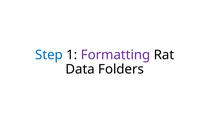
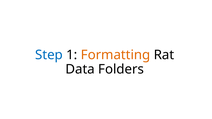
Formatting colour: purple -> orange (116, 55)
